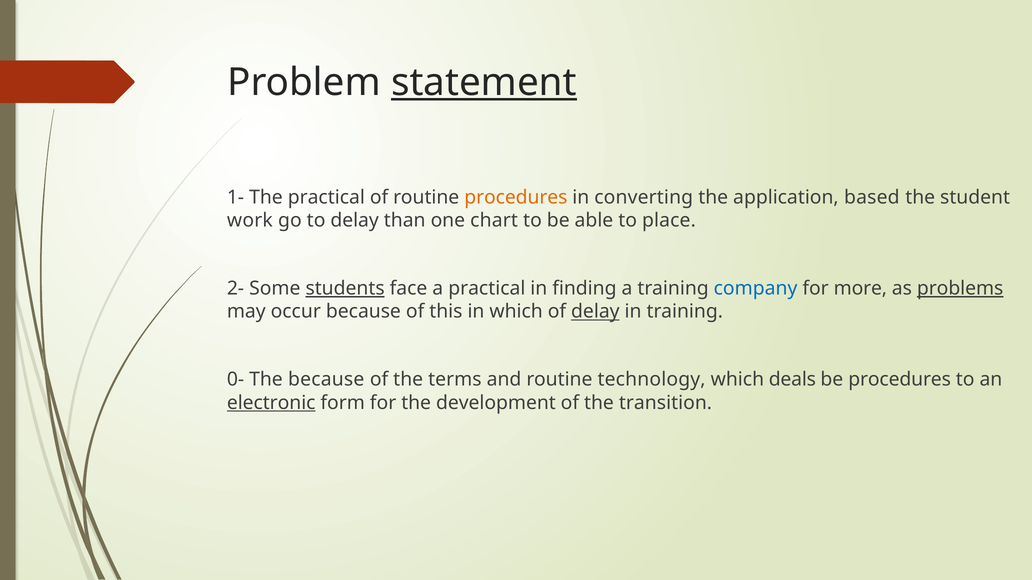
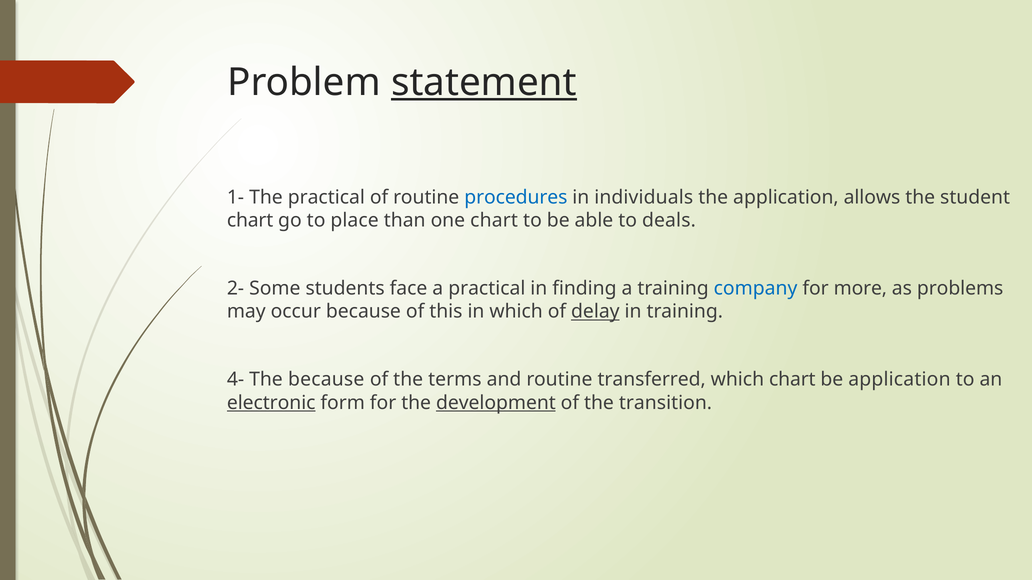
procedures colour: orange -> blue (516, 197)
converting: converting -> individuals (644, 197)
based: based -> allows (872, 197)
work: work -> chart (250, 221)
to delay: delay -> place (355, 221)
place: place -> deals (669, 221)
students underline: present -> none (345, 289)
problems underline: present -> none (960, 289)
0-: 0- -> 4- (236, 380)
technology: technology -> transferred (652, 380)
which deals: deals -> chart (792, 380)
be procedures: procedures -> application (899, 380)
development underline: none -> present (496, 403)
